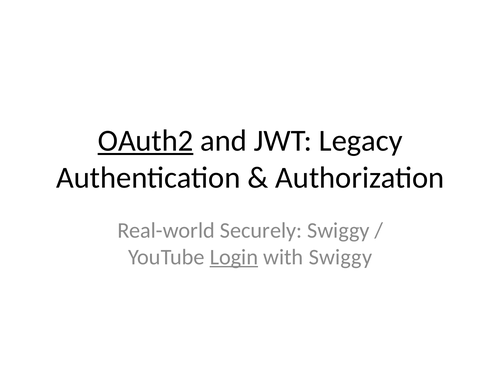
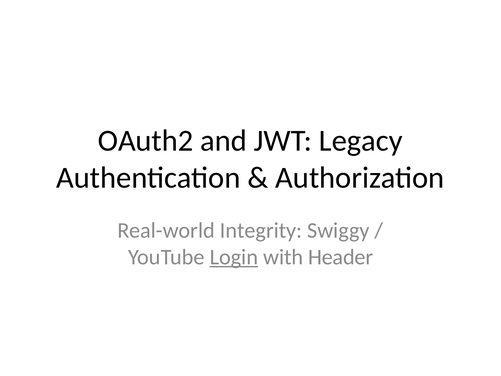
OAuth2 underline: present -> none (146, 141)
Securely: Securely -> Integrity (261, 230)
with Swiggy: Swiggy -> Header (341, 257)
